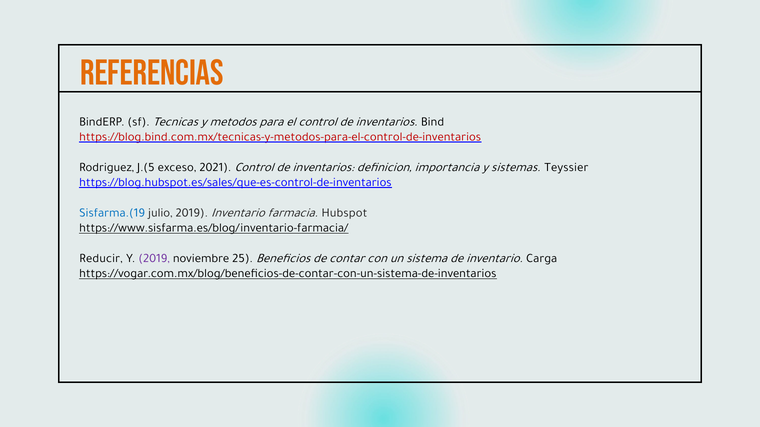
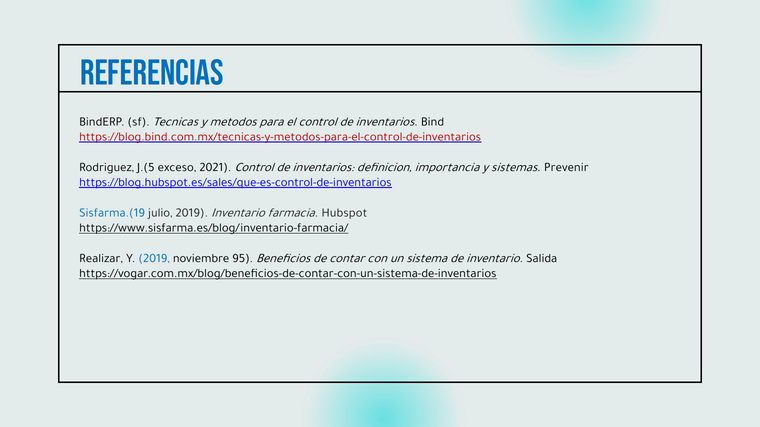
Referencias colour: orange -> blue (152, 73)
Teyssier: Teyssier -> Prevenir (566, 167)
Reducir: Reducir -> Realizar (101, 258)
2019 colour: purple -> blue (154, 258)
25: 25 -> 95 (243, 258)
Carga: Carga -> Salida (542, 258)
